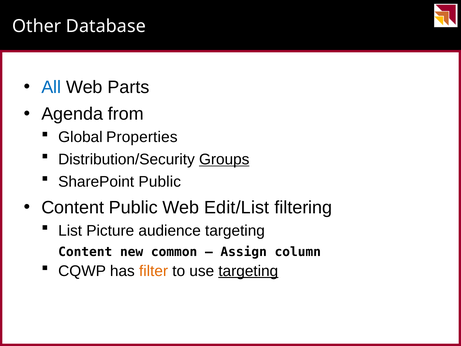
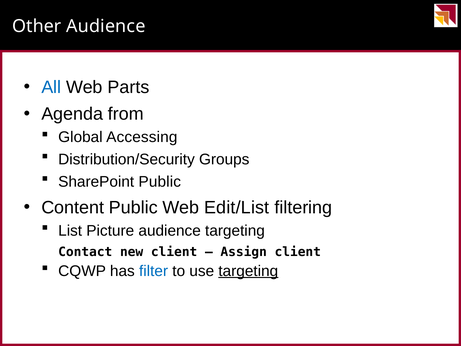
Other Database: Database -> Audience (106, 26)
Properties: Properties -> Accessing (142, 137)
Groups underline: present -> none (224, 159)
Content: Content -> Contact (85, 252)
new common: common -> client (174, 252)
Assign column: column -> client (298, 252)
filter colour: orange -> blue (154, 271)
